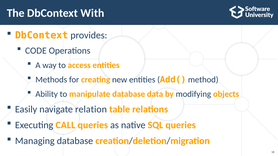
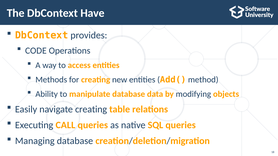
With: With -> Have (93, 13)
navigate relation: relation -> creating (91, 110)
